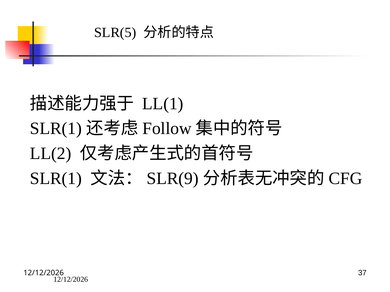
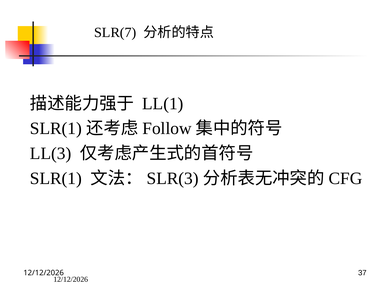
SLR(5: SLR(5 -> SLR(7 (115, 33)
LL(2: LL(2 -> LL(3 (51, 154)
SLR(9: SLR(9 -> SLR(3 (173, 179)
